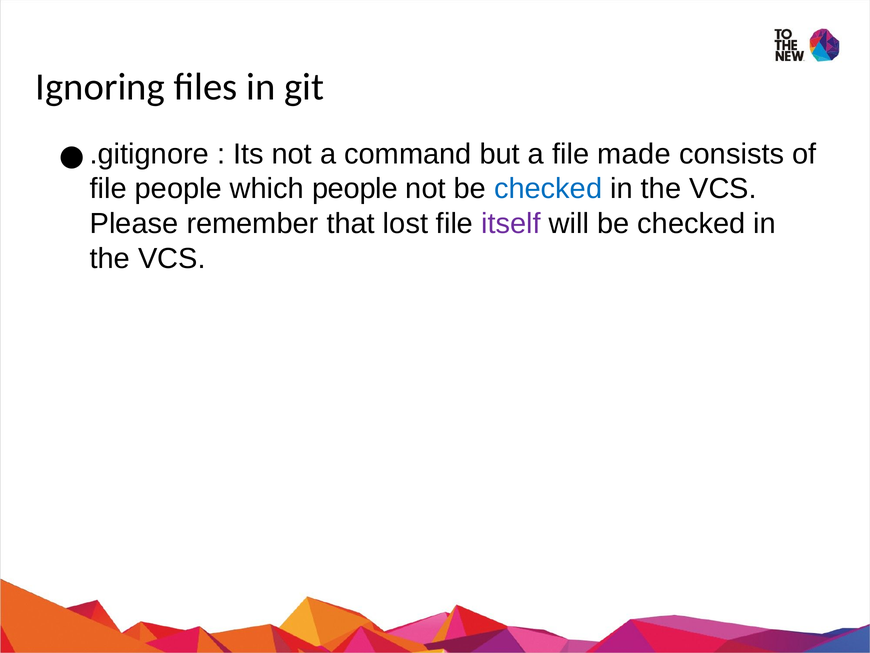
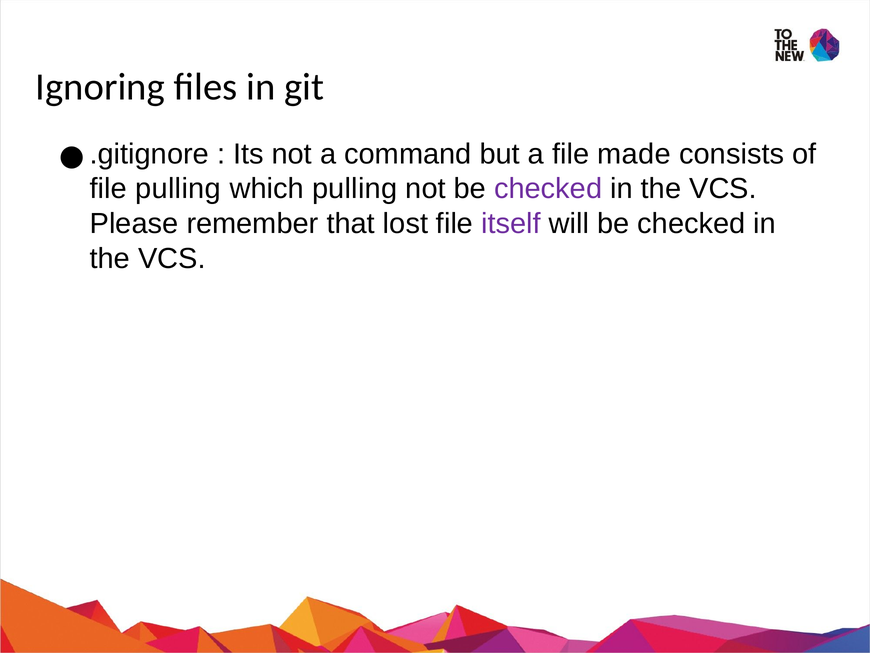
file people: people -> pulling (178, 189)
which people: people -> pulling (355, 189)
checked colour: blue -> purple (548, 189)
